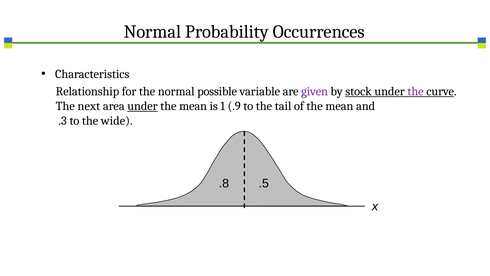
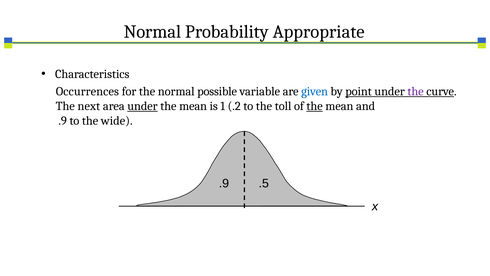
Occurrences: Occurrences -> Appropriate (319, 32)
Relationship: Relationship -> Occurrences (87, 91)
given colour: purple -> blue (315, 91)
stock: stock -> point (359, 91)
.9: .9 -> .2 (234, 106)
tail: tail -> toll (283, 106)
the underline: none -> present (315, 106)
.3: .3 -> .9 (63, 121)
.8: .8 -> .9 (224, 184)
